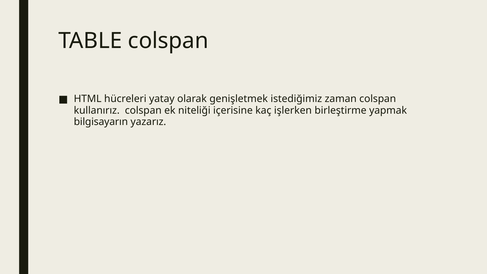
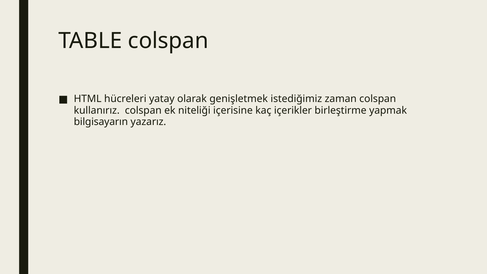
işlerken: işlerken -> içerikler (293, 110)
